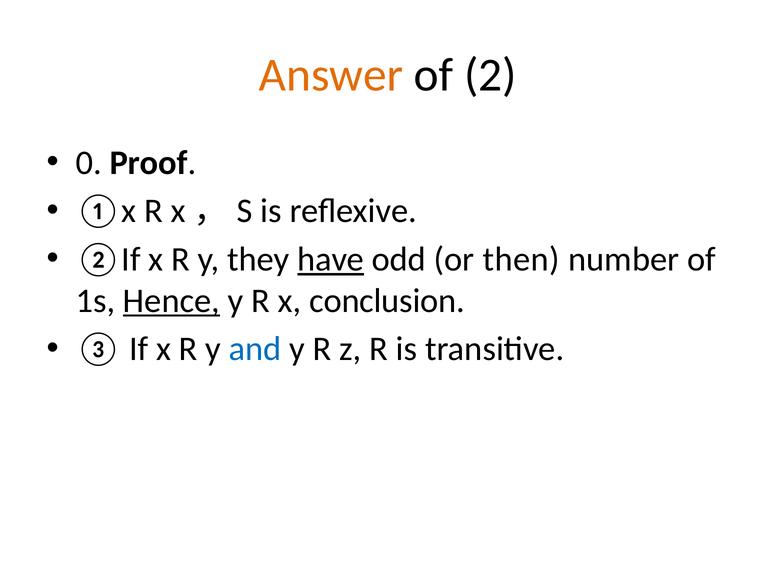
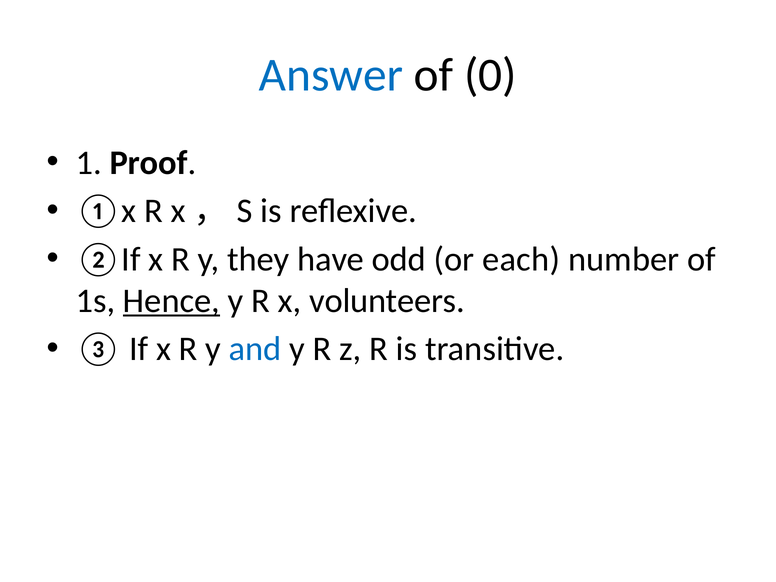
Answer colour: orange -> blue (331, 75)
2: 2 -> 0 (490, 75)
0: 0 -> 1 (89, 163)
have underline: present -> none (331, 259)
then: then -> each (521, 259)
conclusion: conclusion -> volunteers (387, 301)
